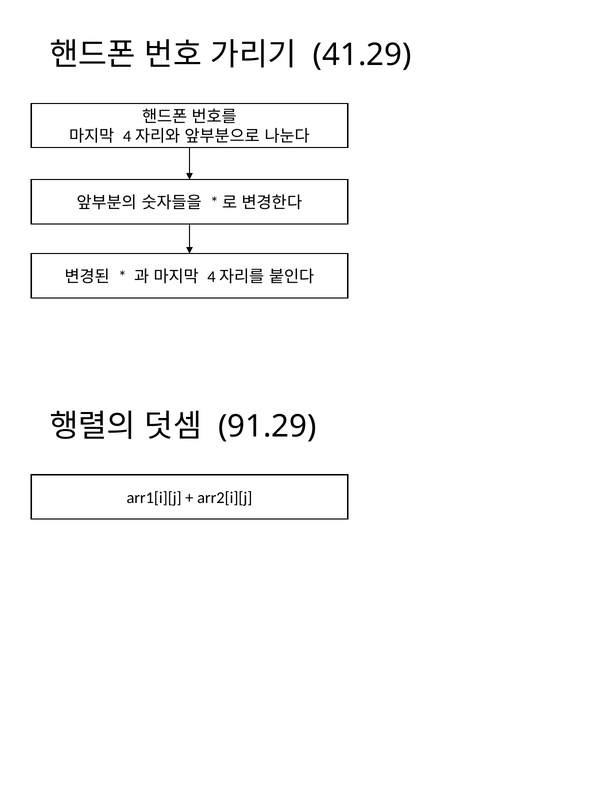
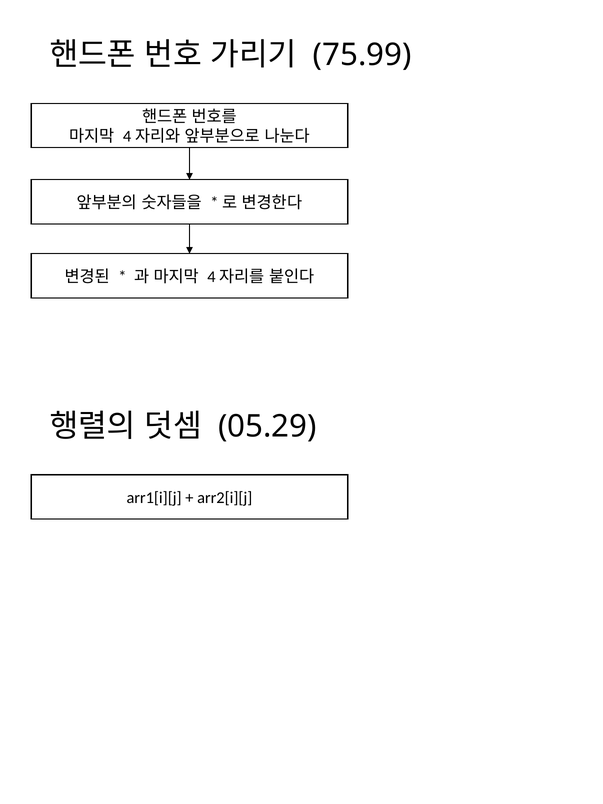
41.29: 41.29 -> 75.99 (362, 55)
91.29: 91.29 -> 05.29 (267, 426)
